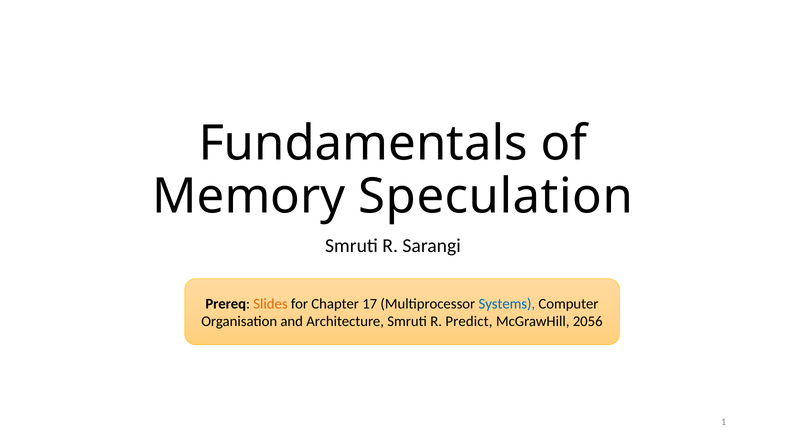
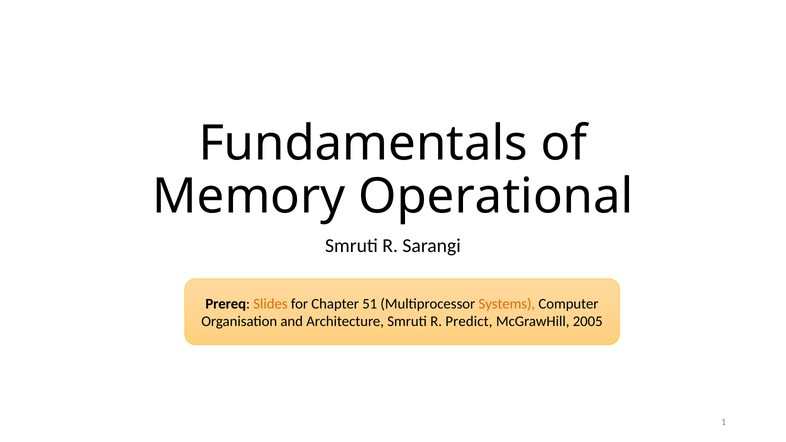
Speculation: Speculation -> Operational (496, 196)
17: 17 -> 51 (370, 304)
Systems colour: blue -> orange (507, 304)
2056: 2056 -> 2005 (588, 322)
